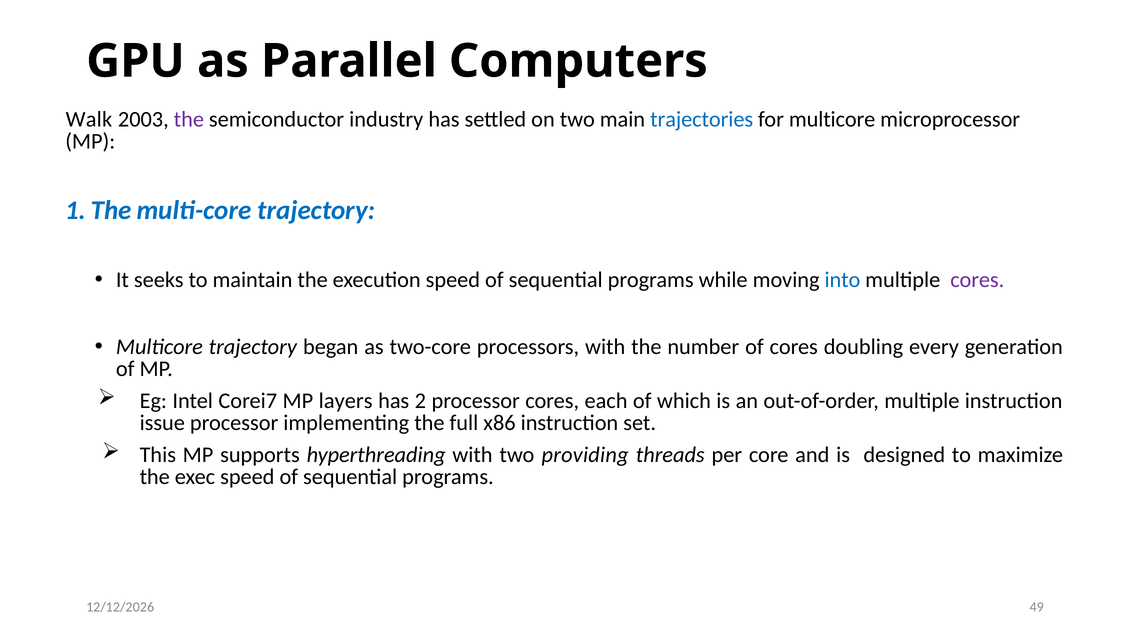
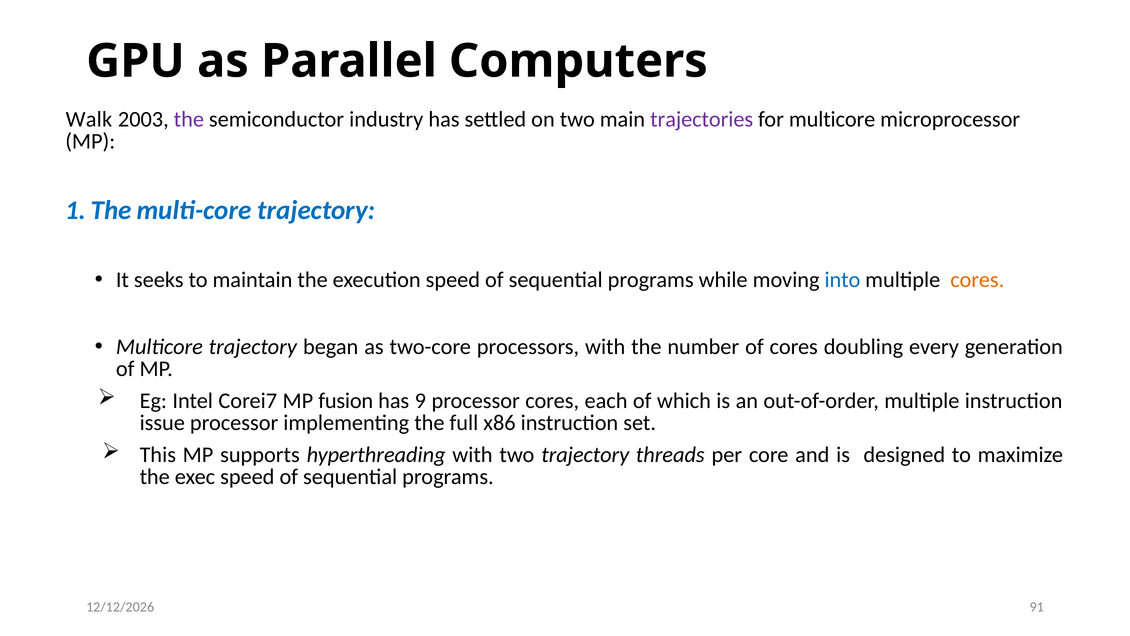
trajectories colour: blue -> purple (702, 120)
cores colour: purple -> orange (977, 280)
layers: layers -> fusion (346, 401)
2: 2 -> 9 (420, 401)
two providing: providing -> trajectory (585, 455)
49: 49 -> 91 (1037, 607)
